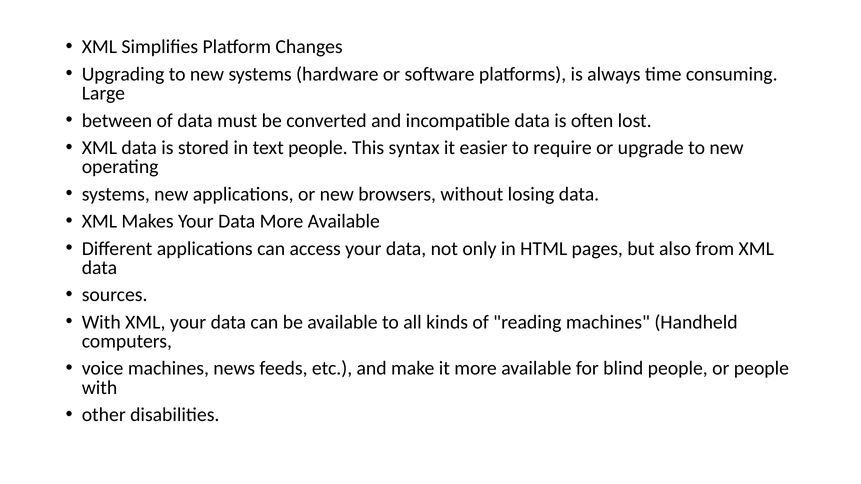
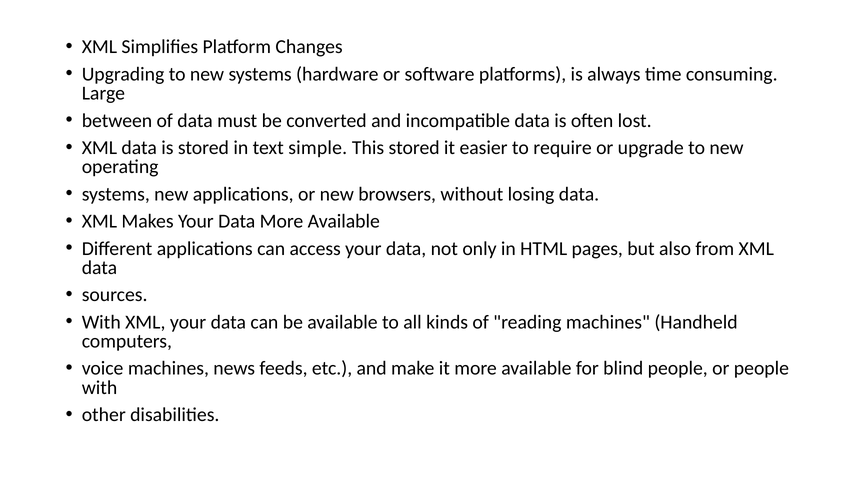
text people: people -> simple (318, 148)
This syntax: syntax -> stored (414, 148)
